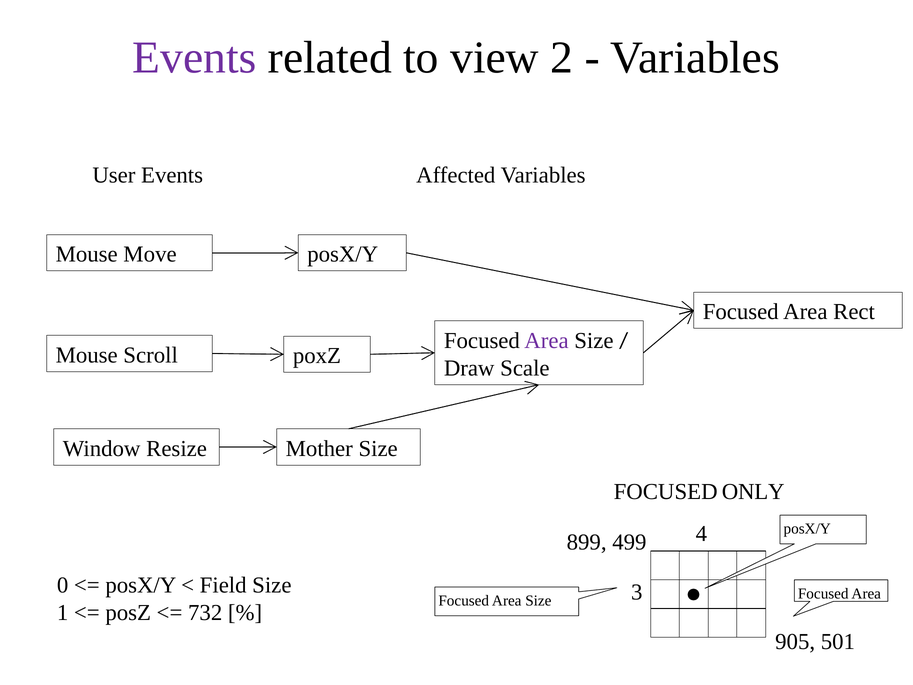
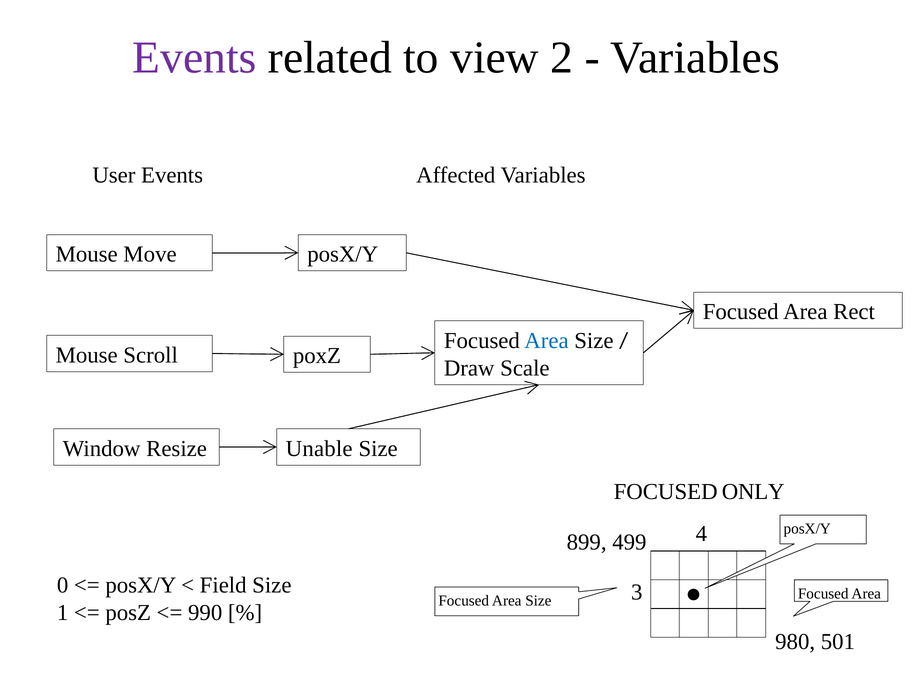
Area colour: purple -> blue (546, 341)
Mother: Mother -> Unable (319, 448)
732: 732 -> 990 (205, 612)
905: 905 -> 980 (795, 642)
